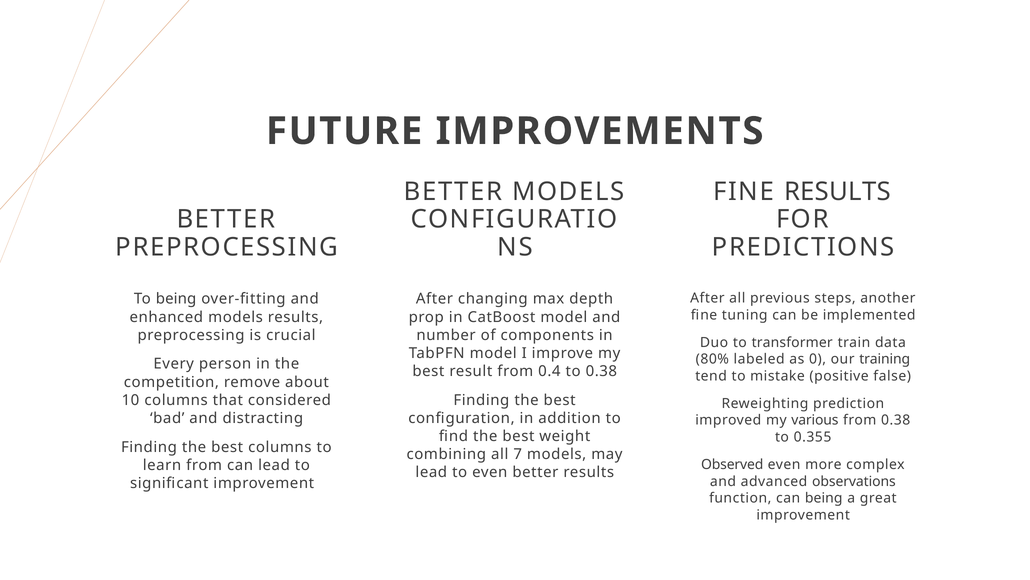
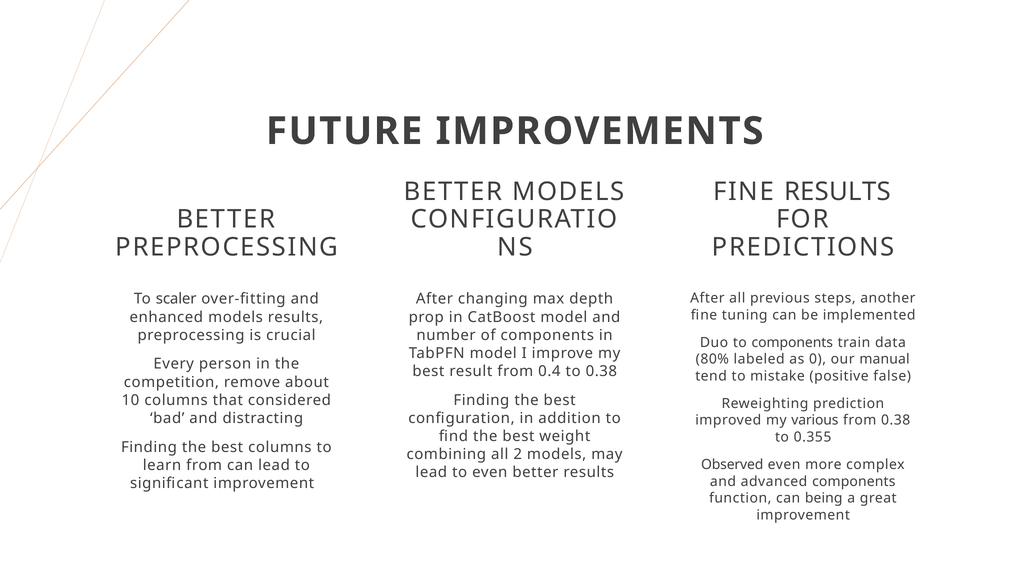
To being: being -> scaler (176, 299)
to transformer: transformer -> components (792, 342)
training: training -> manual (885, 359)
7: 7 -> 2 (518, 454)
advanced observations: observations -> components (854, 481)
